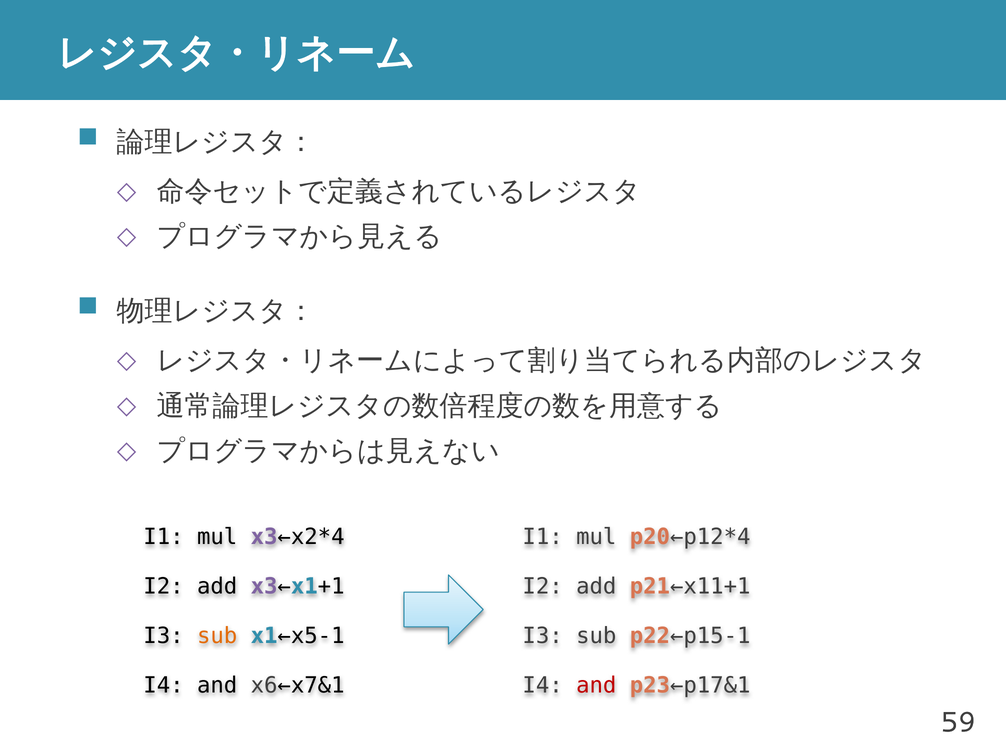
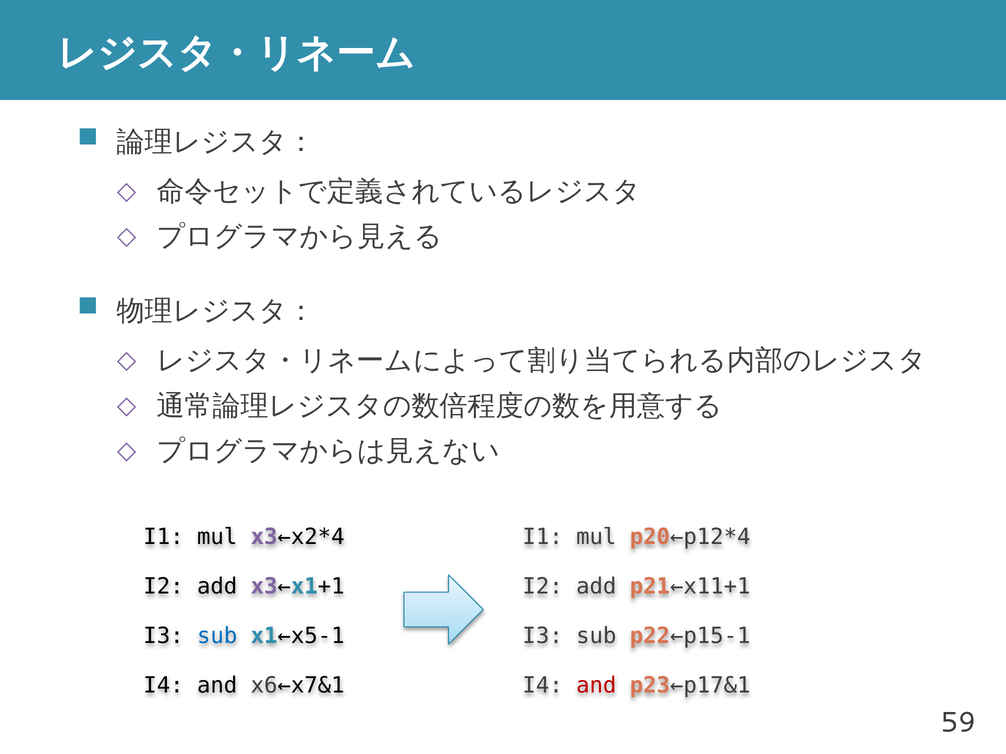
sub colour: orange -> blue (217, 636)
